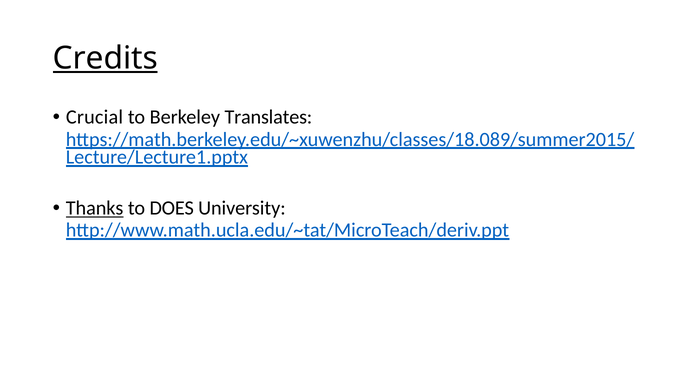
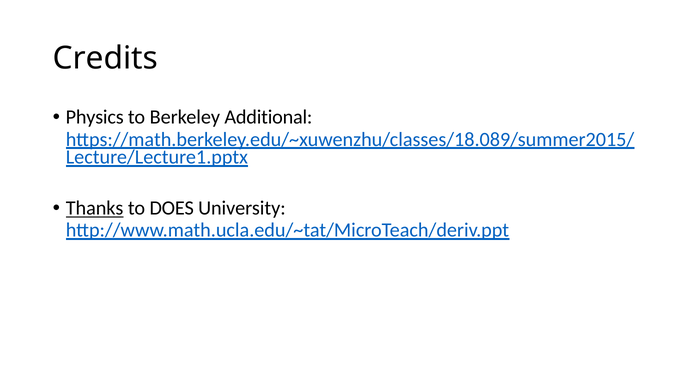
Credits underline: present -> none (105, 58)
Crucial: Crucial -> Physics (95, 117)
Translates: Translates -> Additional (268, 117)
